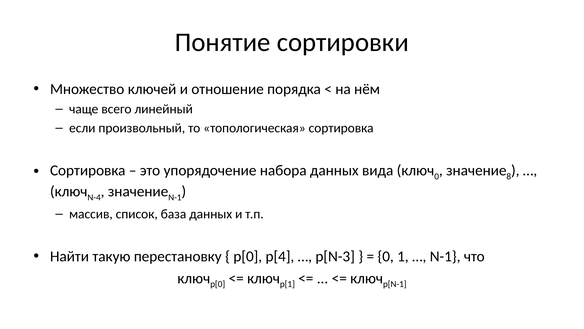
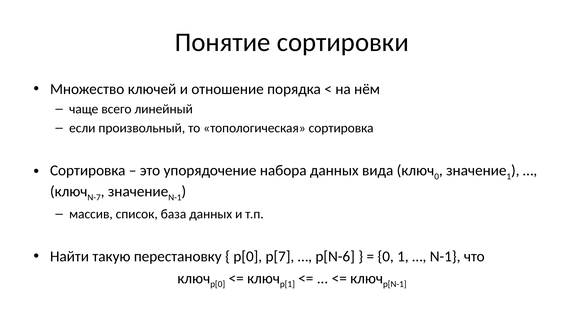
8: 8 -> 1 (509, 176)
N-4: N-4 -> N-7 (94, 197)
p[4: p[4 -> p[7 (280, 256)
p[N-3: p[N-3 -> p[N-6 (335, 256)
